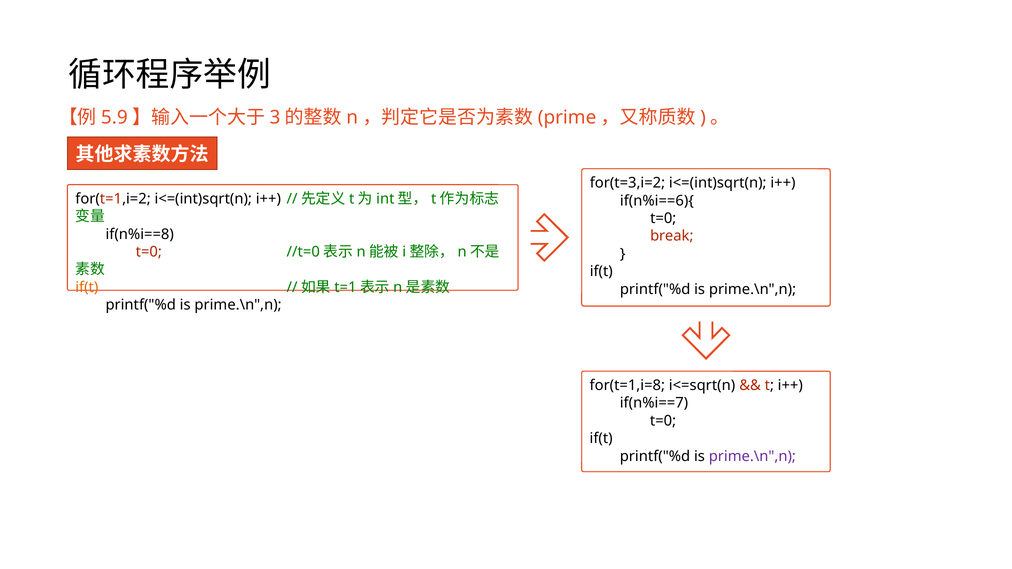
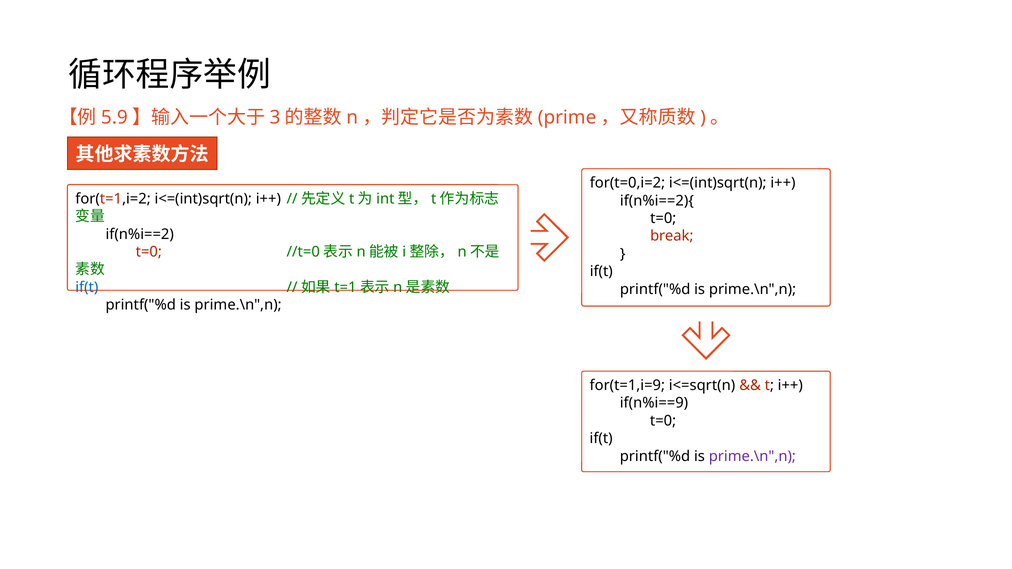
for(t=3,i=2: for(t=3,i=2 -> for(t=0,i=2 (627, 183)
if(n%i==6){: if(n%i==6){ -> if(n%i==2){ (657, 201)
if(n%i==8: if(n%i==8 -> if(n%i==2 (140, 234)
if(t colour: orange -> blue (87, 287)
for(t=1,i=8: for(t=1,i=8 -> for(t=1,i=9 (627, 386)
if(n%i==7: if(n%i==7 -> if(n%i==9 (654, 403)
